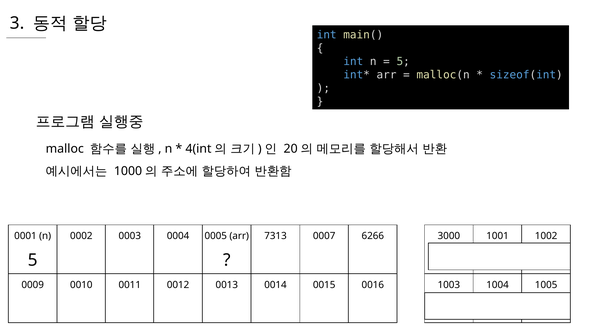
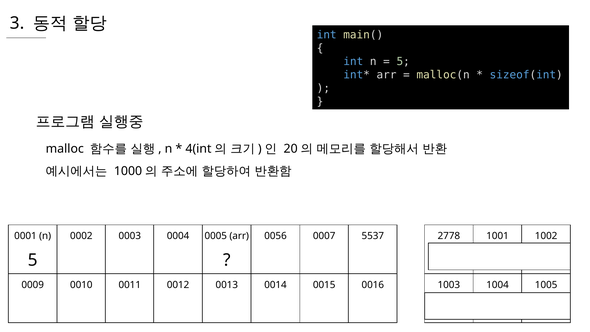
7313: 7313 -> 0056 (275, 236)
6266: 6266 -> 5537 (373, 236)
3000: 3000 -> 2778 (449, 236)
